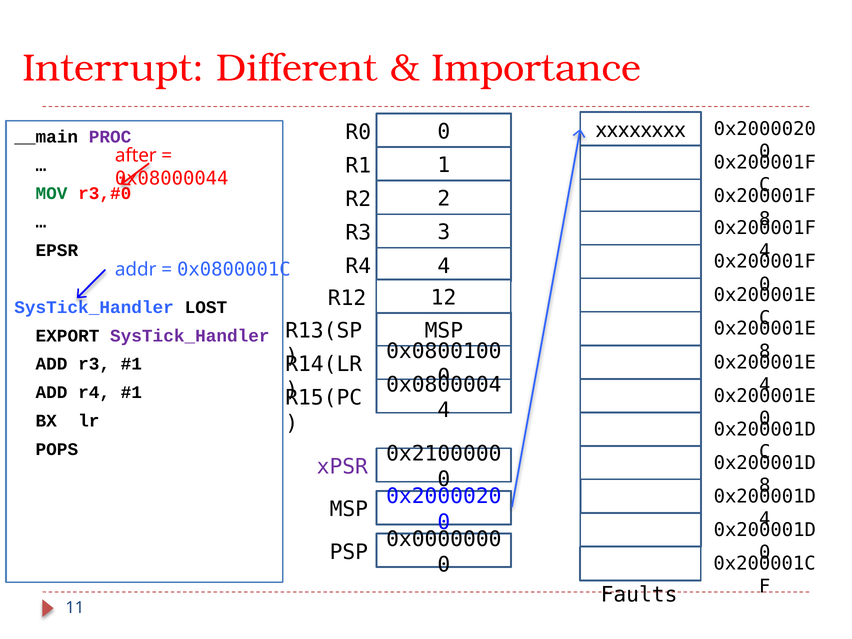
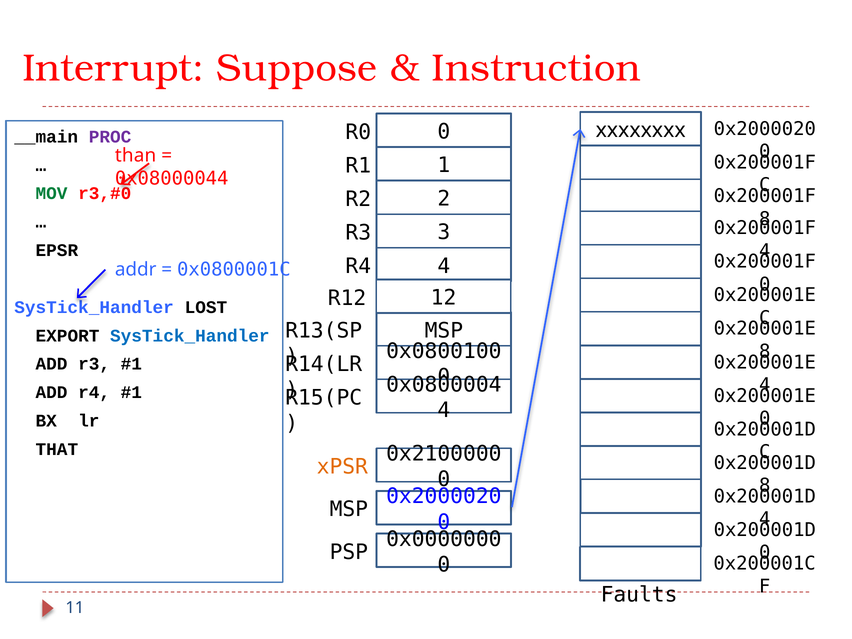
Different: Different -> Suppose (297, 68)
Importance: Importance -> Instruction (536, 68)
after: after -> than (136, 156)
SysTick_Handler colour: purple -> blue (190, 336)
POPS: POPS -> THAT (57, 449)
xPSR colour: purple -> orange (342, 467)
